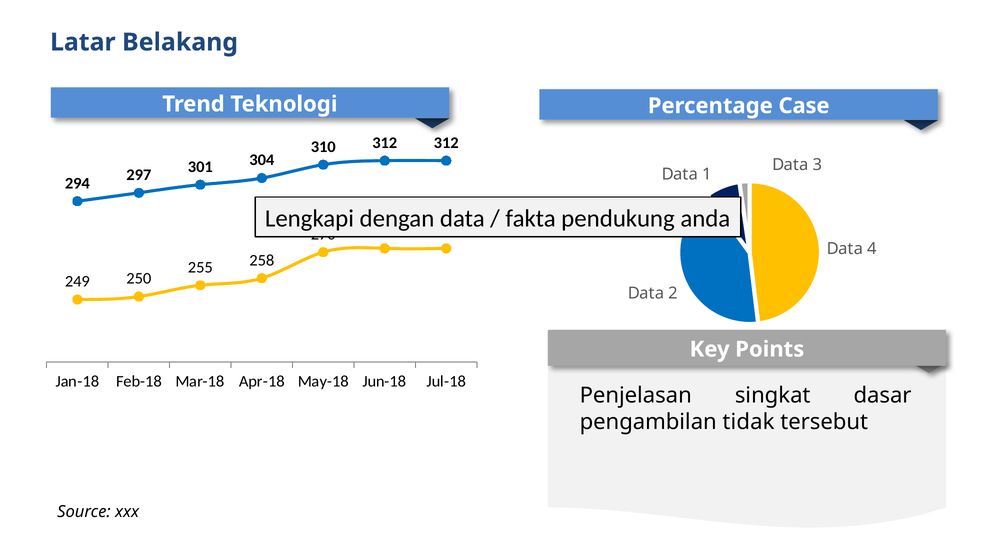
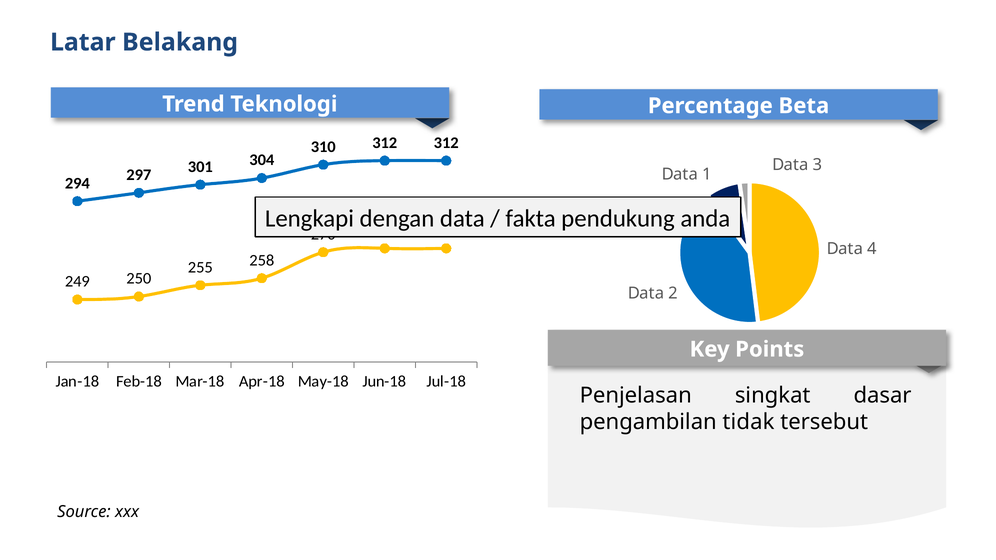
Case: Case -> Beta (804, 106)
